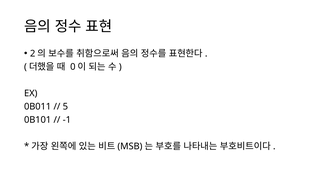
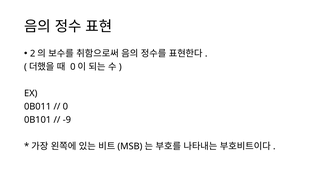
5: 5 -> 0 (65, 106)
-1: -1 -> -9 (67, 120)
